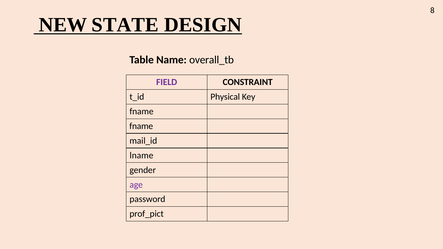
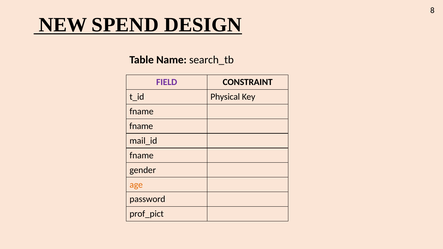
STATE: STATE -> SPEND (125, 25)
overall_tb: overall_tb -> search_tb (212, 60)
lname: lname -> fname (142, 156)
age colour: purple -> orange (136, 185)
